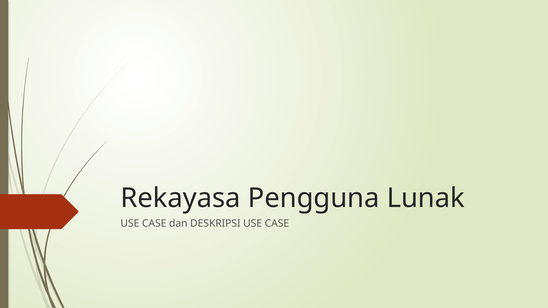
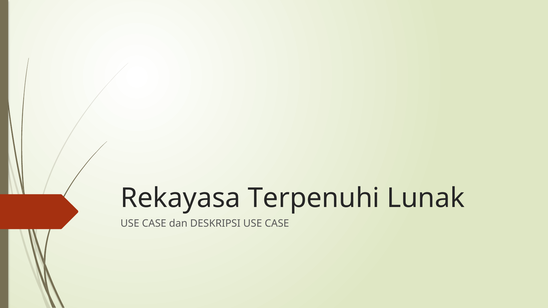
Pengguna: Pengguna -> Terpenuhi (314, 198)
